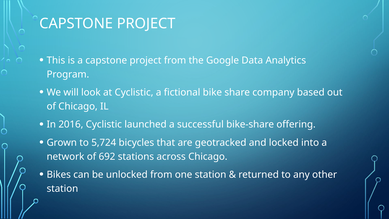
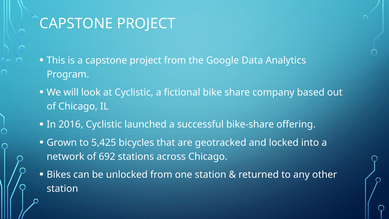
5,724: 5,724 -> 5,425 (104, 142)
